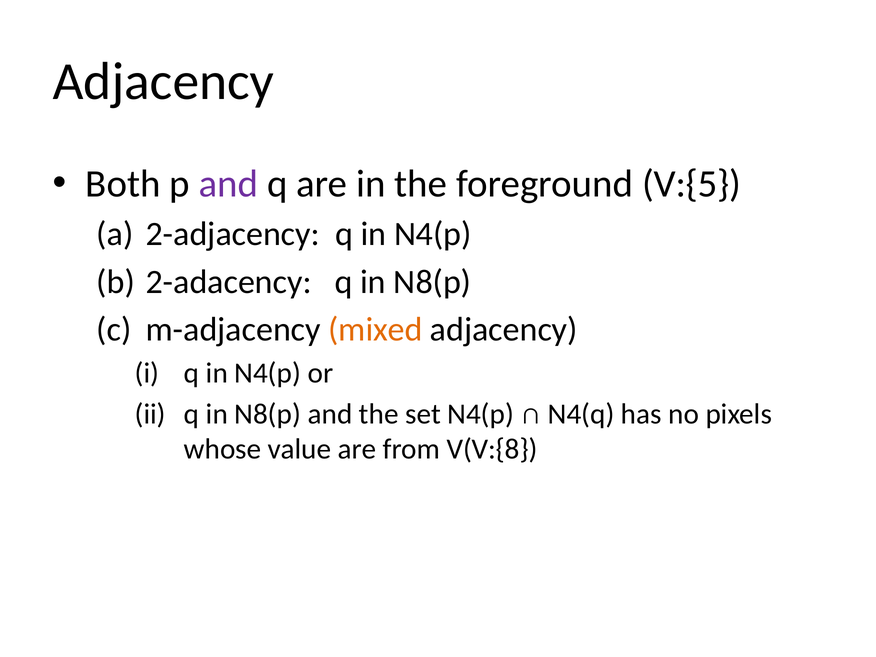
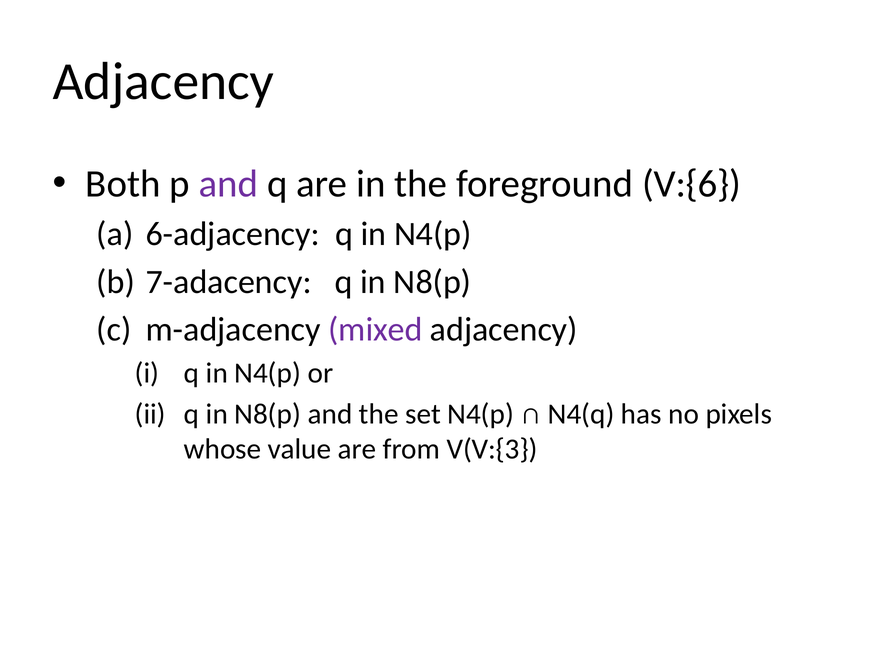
V:{5: V:{5 -> V:{6 (692, 184)
2-adjacency: 2-adjacency -> 6-adjacency (233, 234)
2-adacency: 2-adacency -> 7-adacency (229, 282)
mixed colour: orange -> purple (375, 330)
V(V:{8: V(V:{8 -> V(V:{3 (492, 449)
